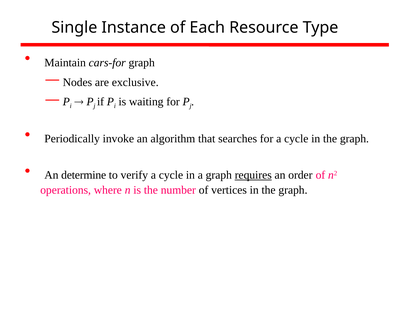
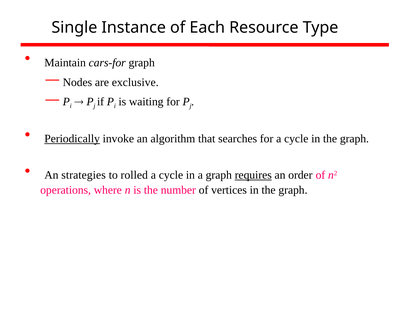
Periodically underline: none -> present (72, 139)
determine: determine -> strategies (84, 175)
verify: verify -> rolled (134, 175)
